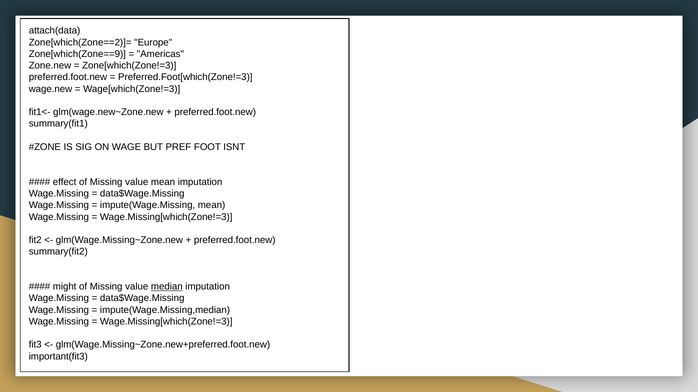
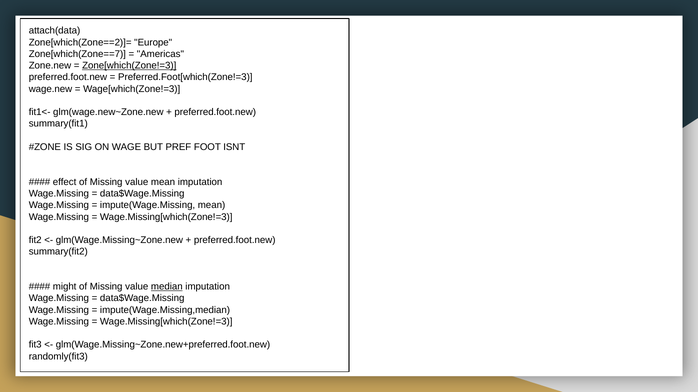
Zone[which(Zone==9: Zone[which(Zone==9 -> Zone[which(Zone==7 (77, 54)
Zone[which(Zone!=3 underline: none -> present (129, 66)
important(fit3: important(fit3 -> randomly(fit3 (58, 357)
